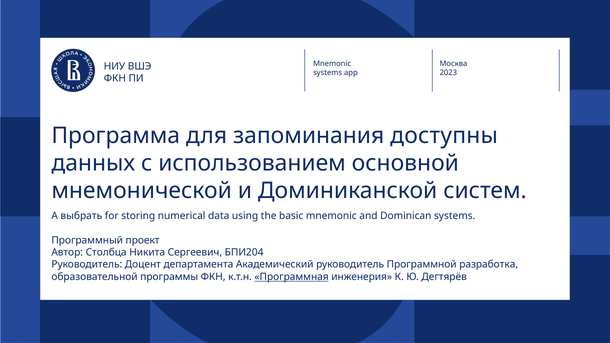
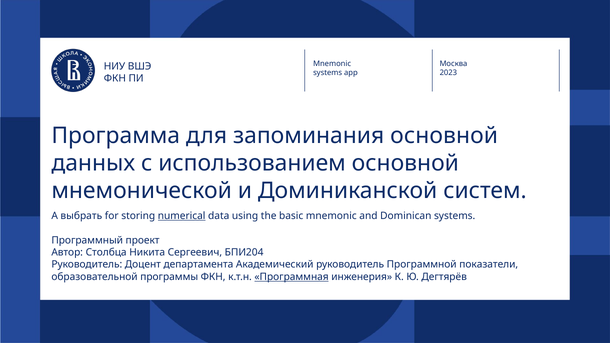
запоминания доступны: доступны -> основной (444, 136)
numerical underline: none -> present (182, 216)
разработка: разработка -> показатели (489, 265)
